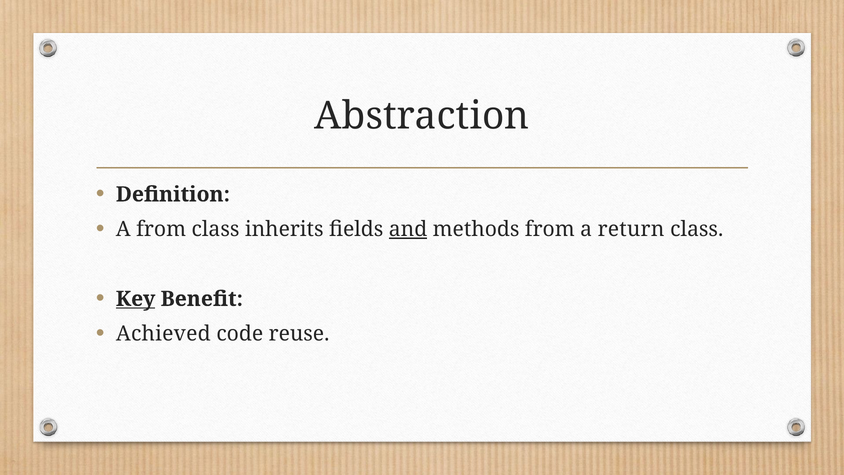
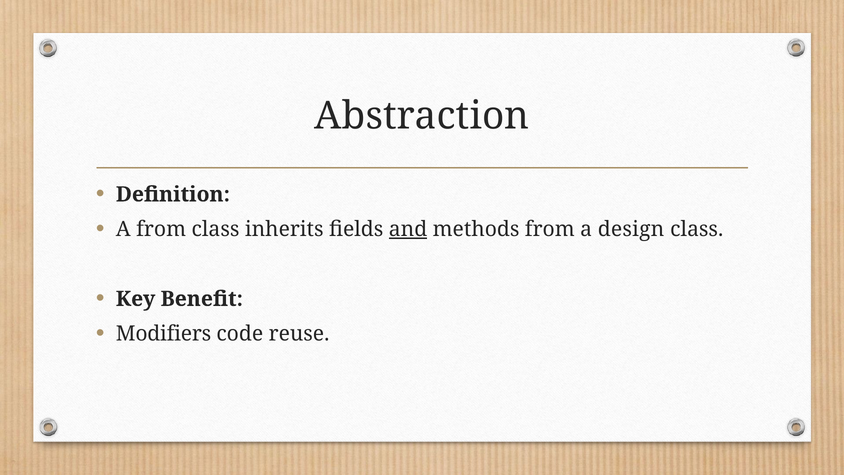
return: return -> design (631, 229)
Key underline: present -> none (136, 299)
Achieved: Achieved -> Modifiers (163, 334)
